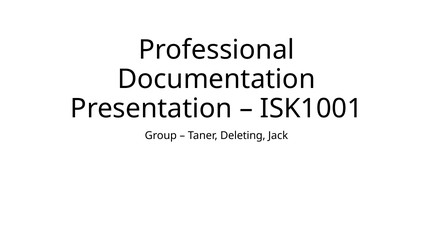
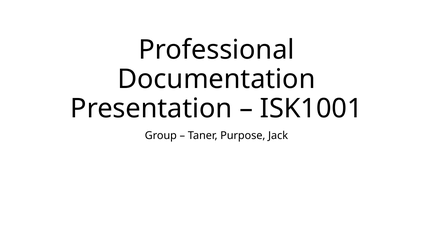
Deleting: Deleting -> Purpose (243, 135)
